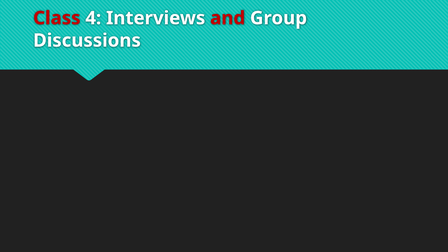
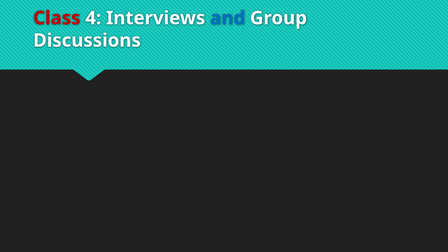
and colour: red -> blue (228, 18)
